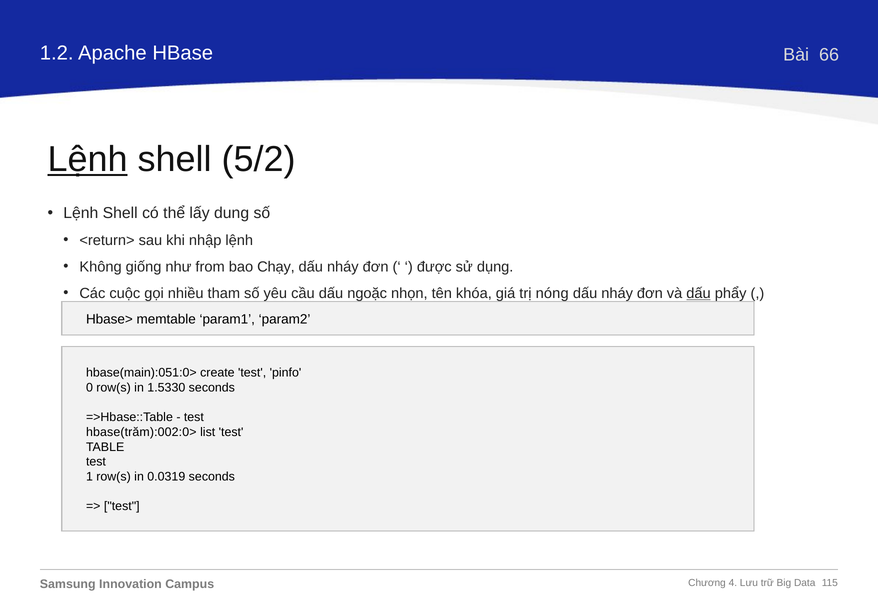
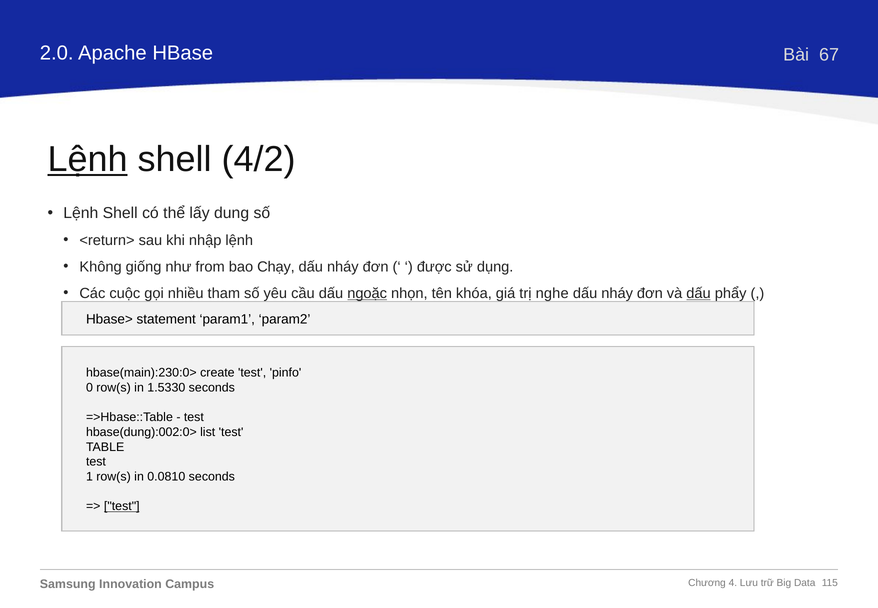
1.2: 1.2 -> 2.0 (57, 53)
66: 66 -> 67 (829, 55)
5/2: 5/2 -> 4/2 (259, 159)
ngoặc underline: none -> present (367, 293)
nóng: nóng -> nghe (552, 293)
memtable: memtable -> statement (166, 319)
hbase(main):051:0>: hbase(main):051:0> -> hbase(main):230:0> (141, 372)
hbase(trăm):002:0>: hbase(trăm):002:0> -> hbase(dung):002:0> (141, 432)
0.0319: 0.0319 -> 0.0810 (166, 477)
test underline: none -> present (122, 506)
